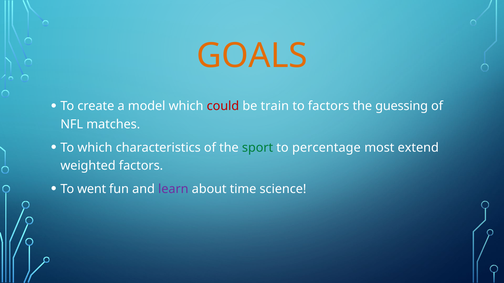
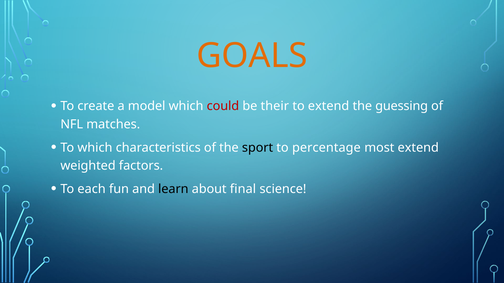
train: train -> their (275, 106)
to factors: factors -> extend (329, 106)
sport colour: green -> black (258, 148)
went: went -> each (92, 189)
learn colour: purple -> black (173, 189)
time: time -> final (243, 189)
